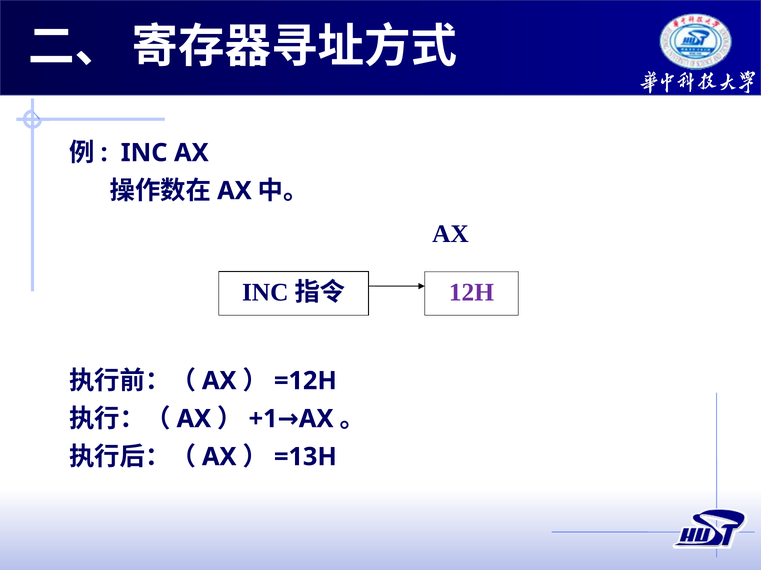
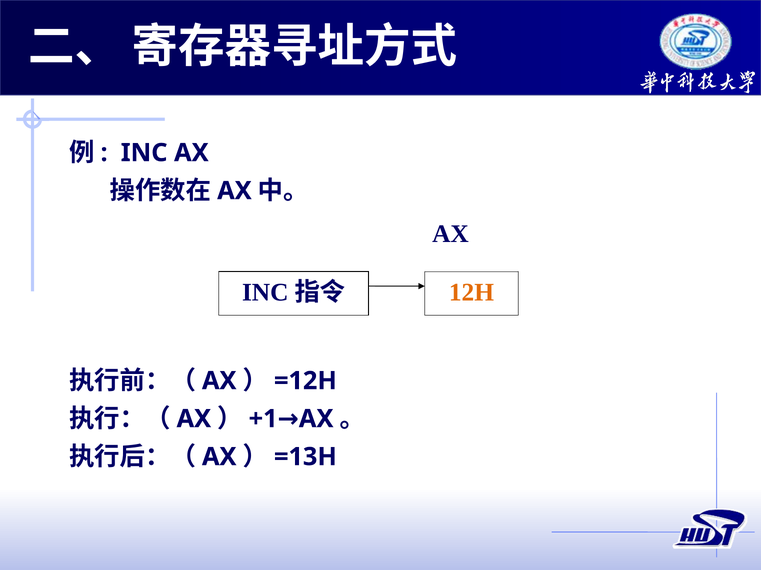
12H colour: purple -> orange (471, 293)
